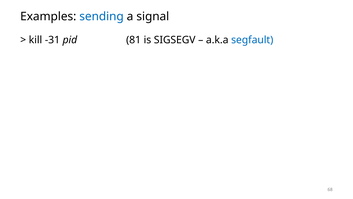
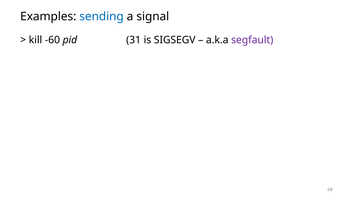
-31: -31 -> -60 (52, 40)
81: 81 -> 31 (134, 40)
segfault colour: blue -> purple (252, 40)
